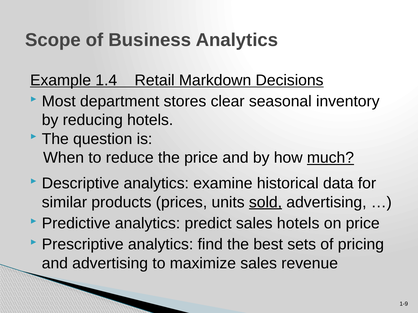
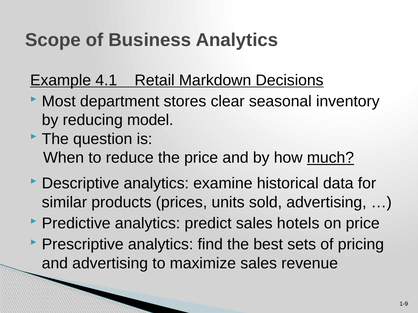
1.4: 1.4 -> 4.1 (106, 80)
reducing hotels: hotels -> model (150, 120)
sold underline: present -> none (266, 203)
